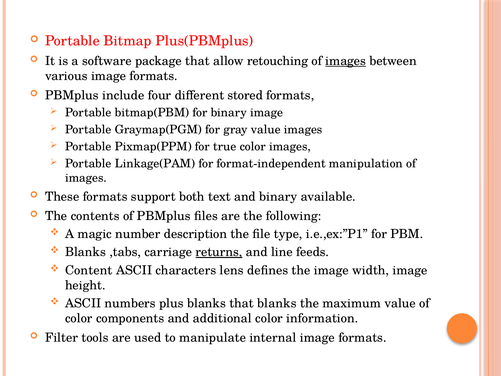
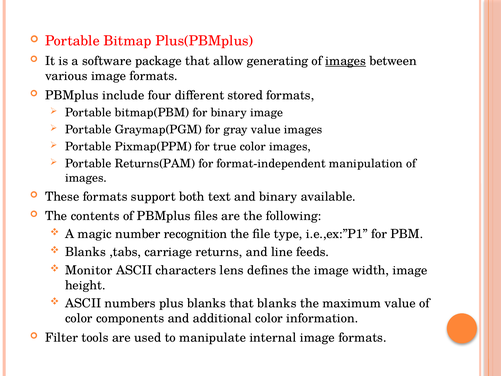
retouching: retouching -> generating (278, 61)
Linkage(PAM: Linkage(PAM -> Returns(PAM (155, 164)
description: description -> recognition (196, 234)
returns underline: present -> none (219, 252)
Content: Content -> Monitor (89, 270)
